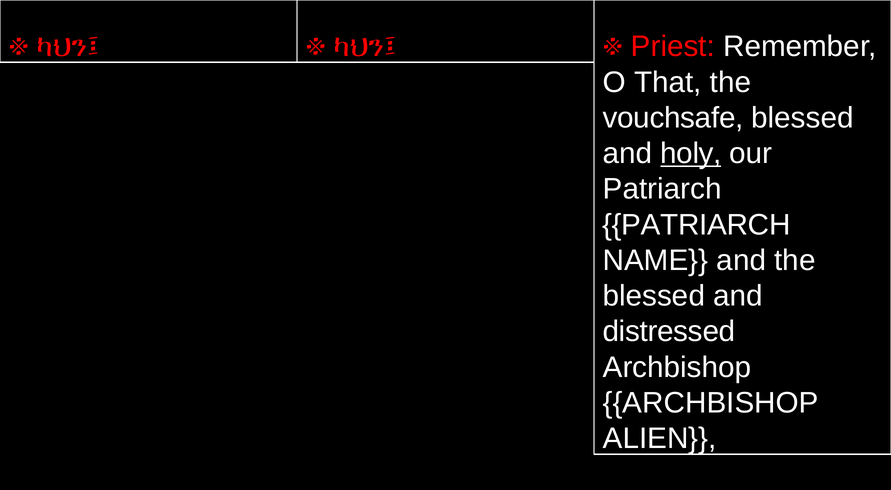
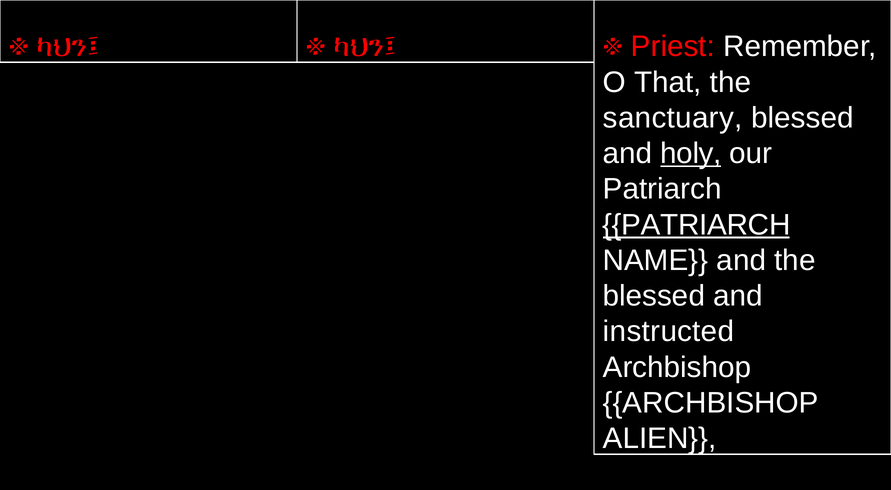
vouchsafe: vouchsafe -> sanctuary (673, 118)
PATRIARCH underline: none -> present (696, 225)
distressed: distressed -> instructed (669, 332)
